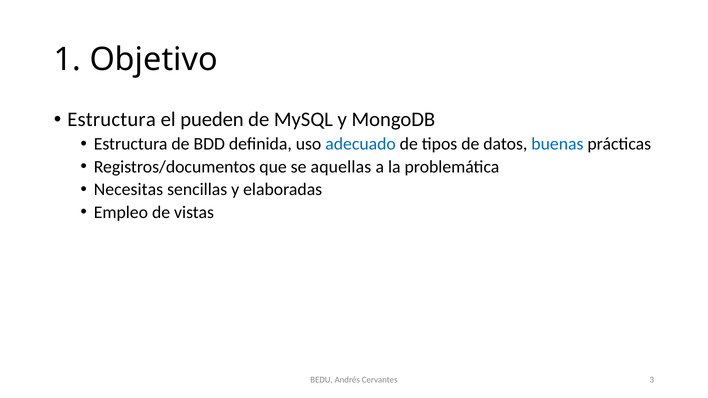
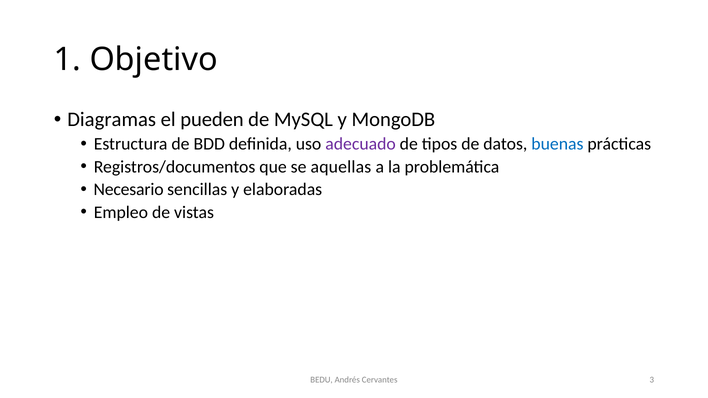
Estructura: Estructura -> Diagramas (112, 120)
adecuado colour: blue -> purple (361, 144)
Necesitas: Necesitas -> Necesario (129, 190)
